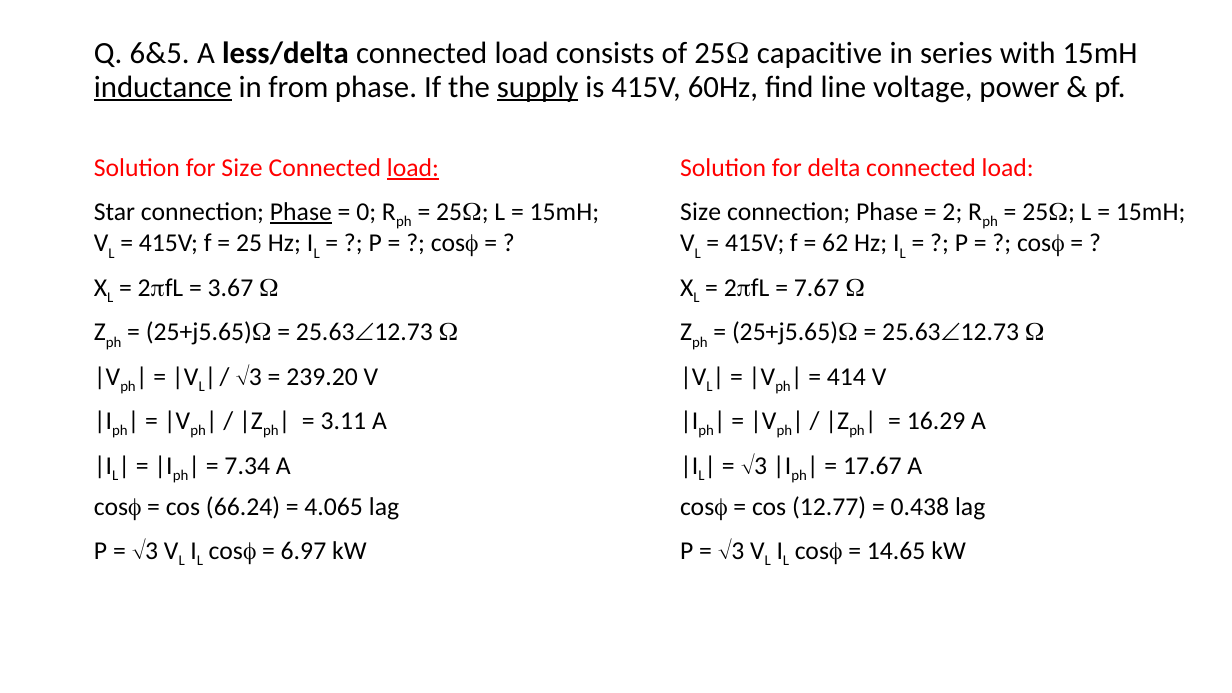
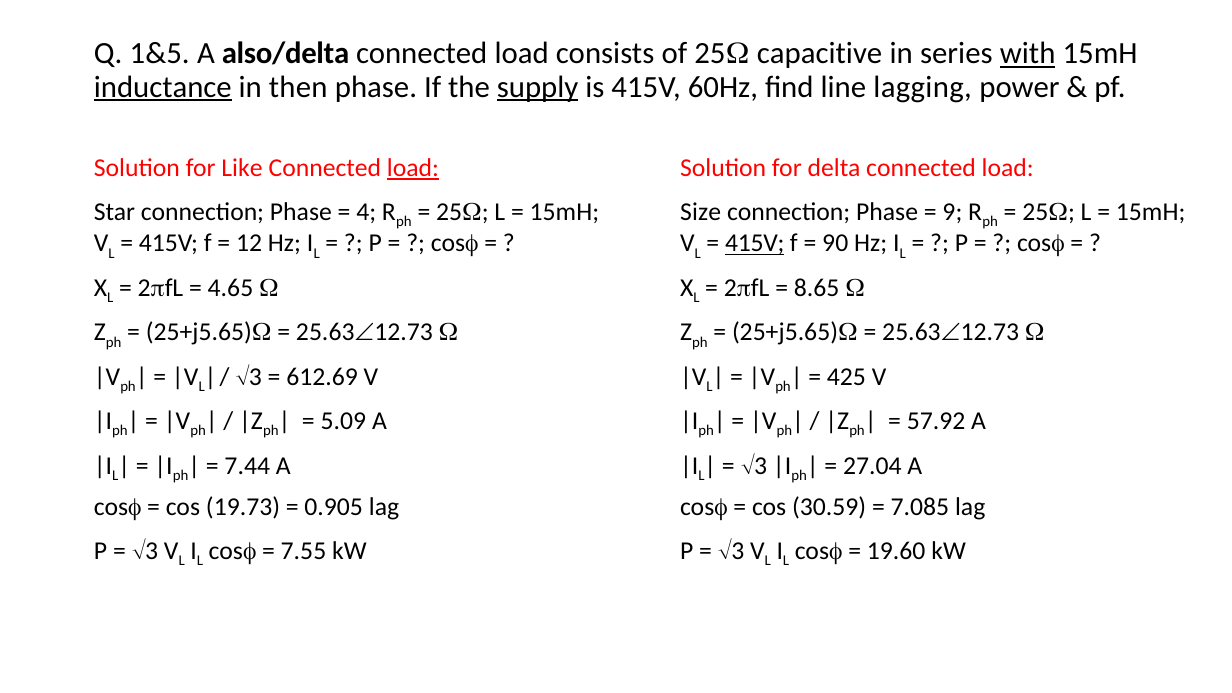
6&5: 6&5 -> 1&5 (160, 54)
less/delta: less/delta -> also/delta (286, 54)
with underline: none -> present (1028, 54)
from: from -> then (298, 87)
voltage: voltage -> lagging (923, 87)
for Size: Size -> Like (242, 168)
Phase underline: present -> none (301, 212)
0: 0 -> 4 (366, 212)
2: 2 -> 9 (952, 212)
25: 25 -> 12 (249, 243)
415V underline: none -> present (755, 243)
62: 62 -> 90 (835, 243)
3.67: 3.67 -> 4.65 (230, 288)
7.67: 7.67 -> 8.65 (817, 288)
239.20: 239.20 -> 612.69 (322, 377)
414: 414 -> 425 (846, 377)
3.11: 3.11 -> 5.09 (343, 421)
16.29: 16.29 -> 57.92 (936, 421)
7.34: 7.34 -> 7.44 (247, 466)
17.67: 17.67 -> 27.04 (872, 466)
66.24: 66.24 -> 19.73 (243, 507)
4.065: 4.065 -> 0.905 (334, 507)
12.77: 12.77 -> 30.59 (829, 507)
0.438: 0.438 -> 7.085 (920, 507)
6.97: 6.97 -> 7.55 (303, 551)
14.65: 14.65 -> 19.60 (896, 551)
